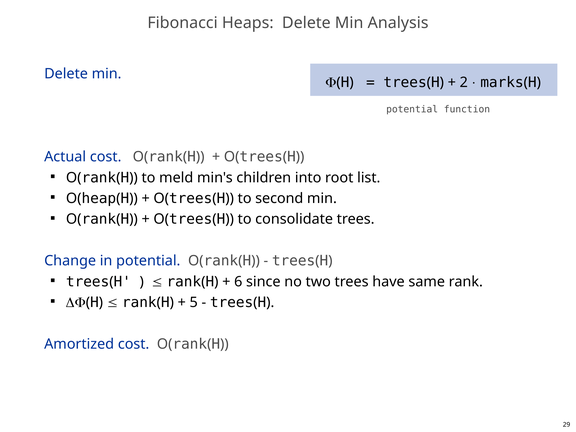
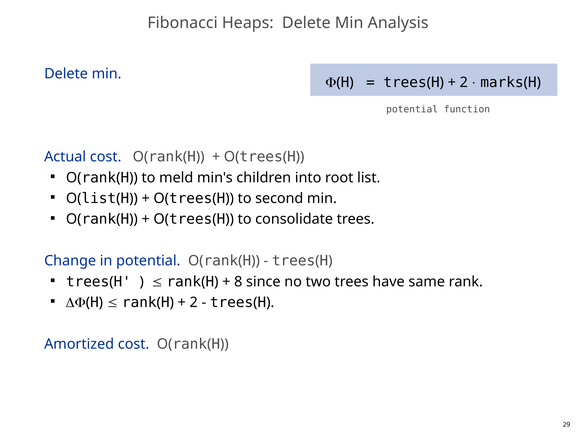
heap: heap -> list (99, 198)
6: 6 -> 8 (238, 282)
5: 5 -> 2 (194, 302)
